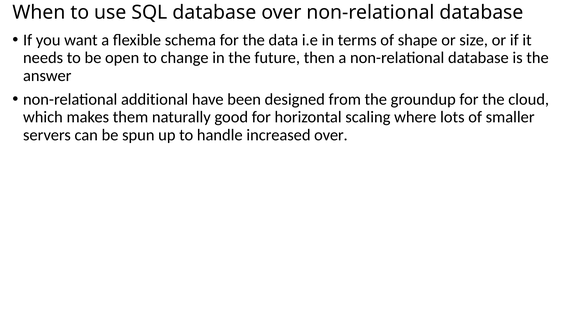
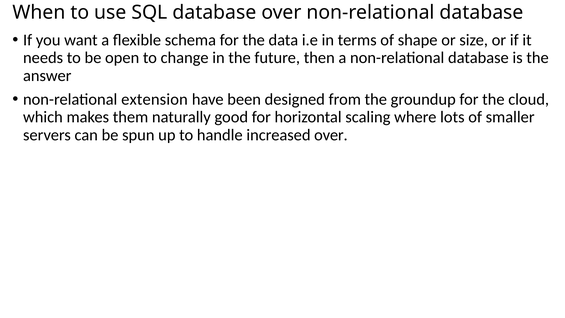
additional: additional -> extension (155, 99)
